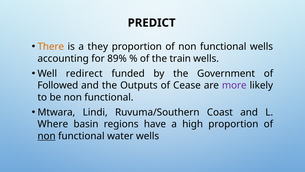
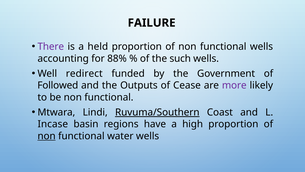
PREDICT: PREDICT -> FAILURE (152, 23)
There colour: orange -> purple (51, 47)
they: they -> held (98, 47)
89%: 89% -> 88% (117, 58)
train: train -> such (180, 58)
Ruvuma/Southern underline: none -> present (157, 112)
Where: Where -> Incase (53, 124)
